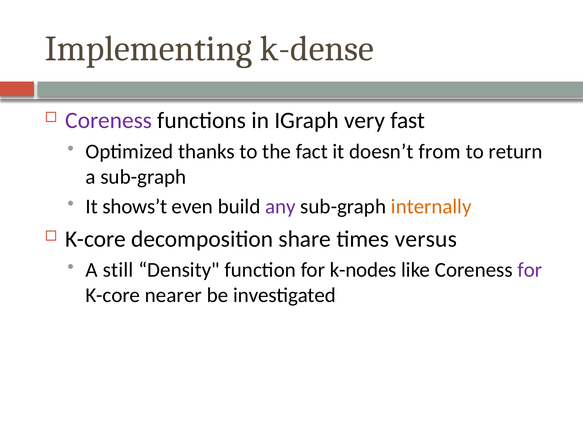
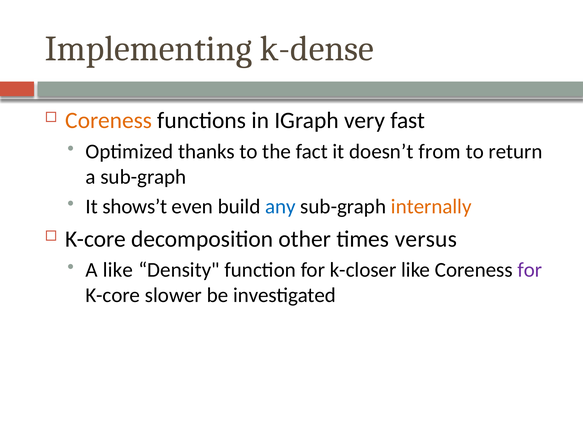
Coreness colour: purple -> orange (109, 121)
any colour: purple -> blue (280, 207)
share: share -> other (305, 239)
A still: still -> like (118, 270)
k-nodes: k-nodes -> k-closer (363, 270)
nearer: nearer -> slower (173, 295)
